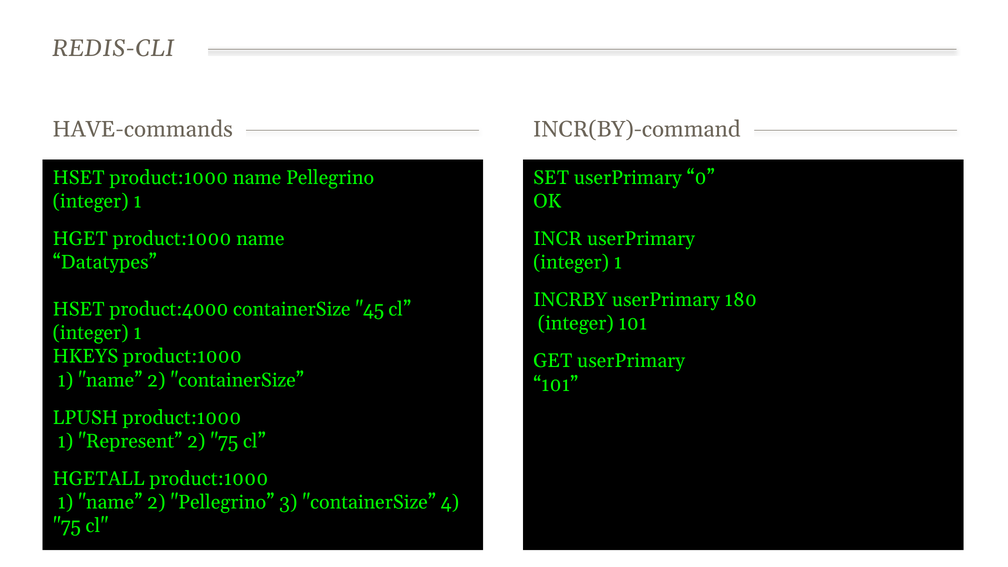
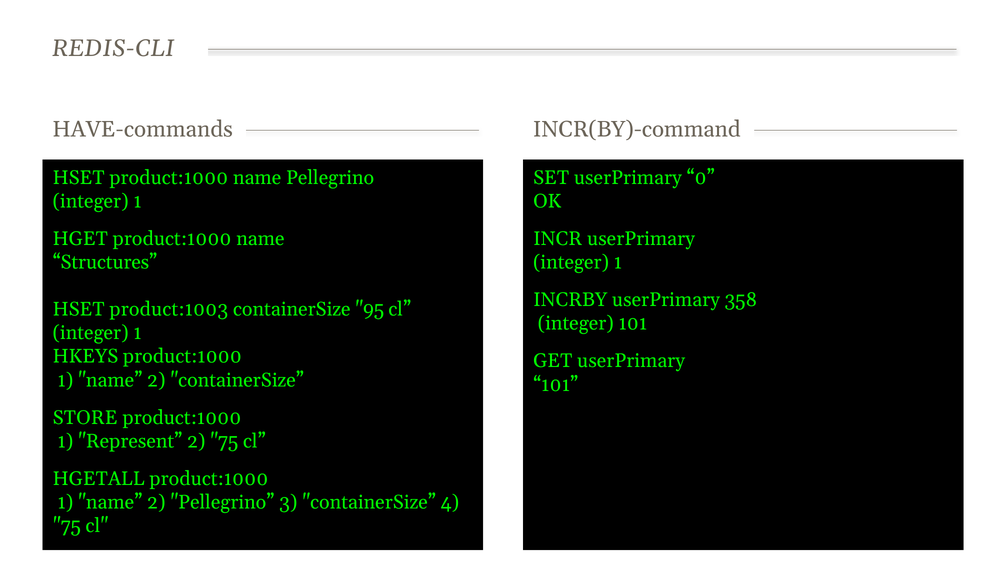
Datatypes: Datatypes -> Structures (105, 262)
180: 180 -> 358 (741, 300)
product:4000: product:4000 -> product:1003 (169, 309)
45: 45 -> 95 (370, 309)
LPUSH: LPUSH -> STORE (85, 418)
